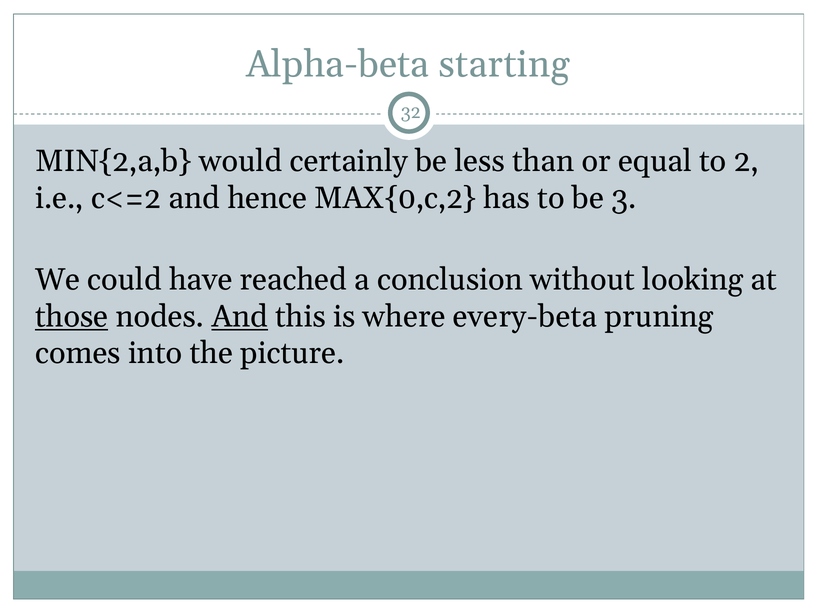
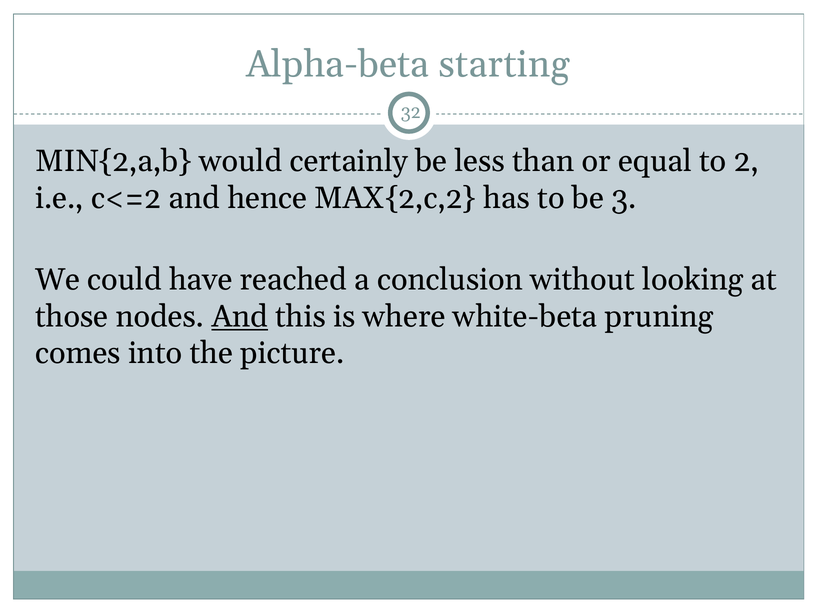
MAX{0,c,2: MAX{0,c,2 -> MAX{2,c,2 (395, 198)
those underline: present -> none (72, 317)
every-beta: every-beta -> white-beta (525, 317)
